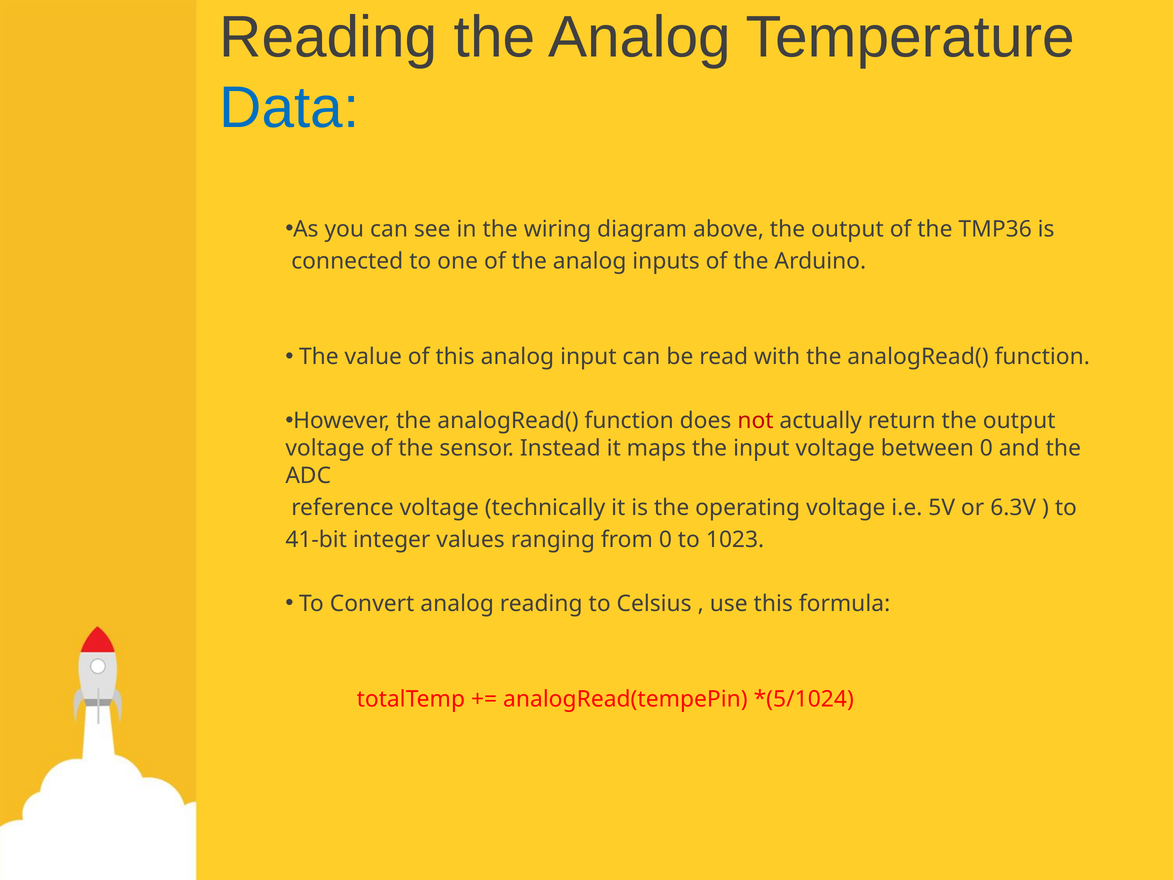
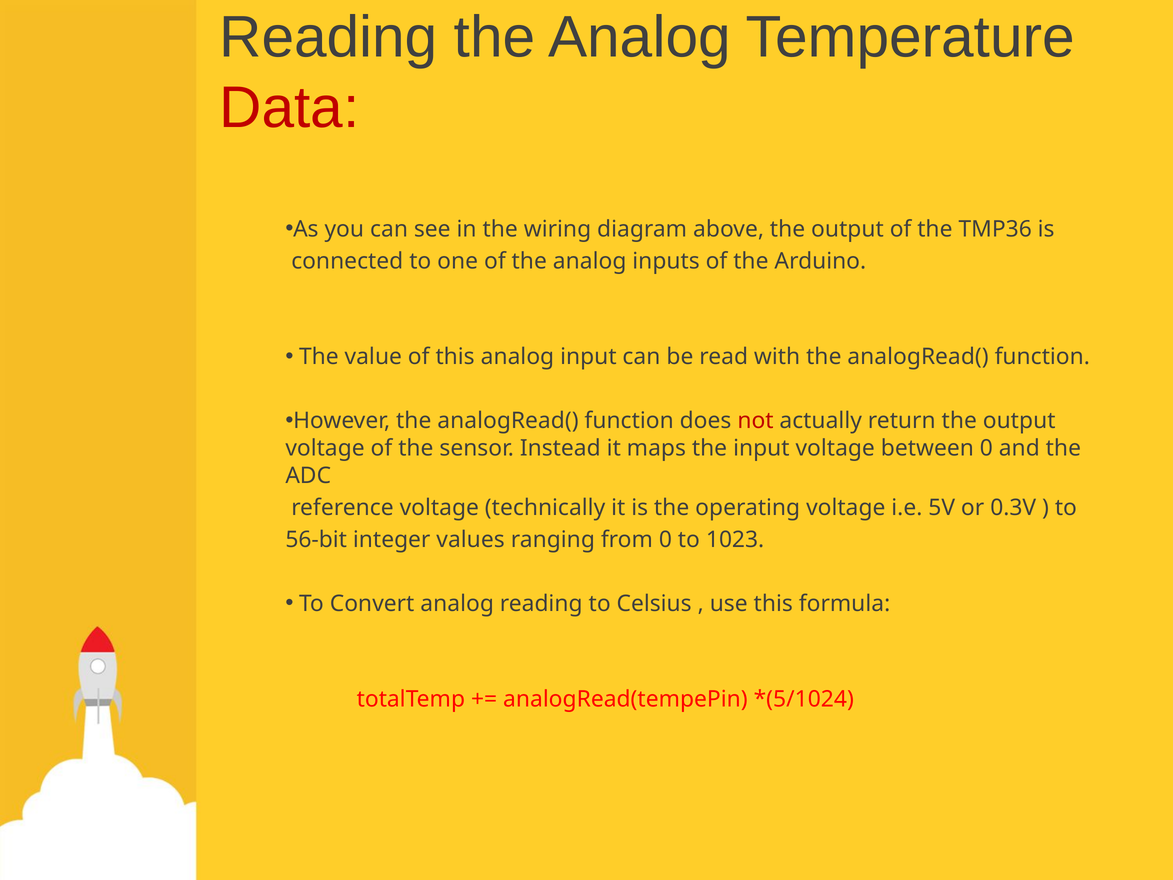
Data colour: blue -> red (289, 108)
6.3V: 6.3V -> 0.3V (1013, 507)
41-bit: 41-bit -> 56-bit (316, 539)
